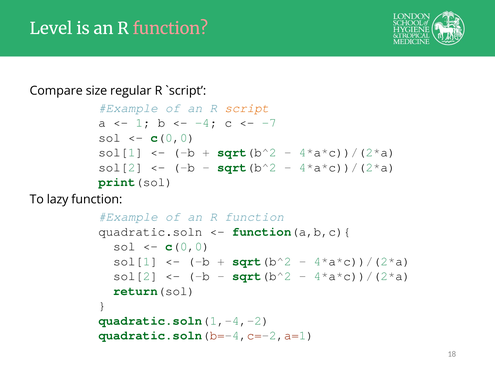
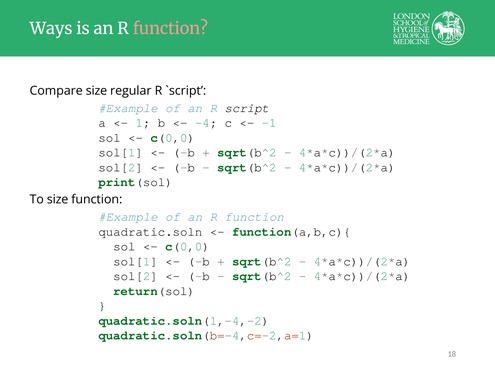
Level: Level -> Ways (51, 29)
script colour: orange -> black (247, 108)
-7: -7 -> -1 (269, 123)
To lazy: lazy -> size (58, 200)
